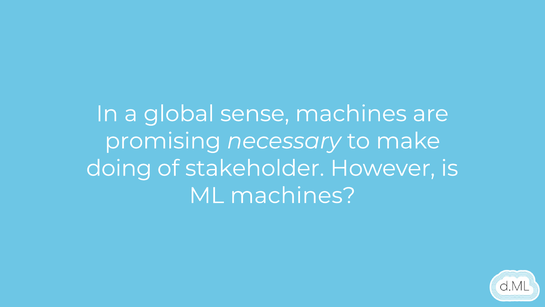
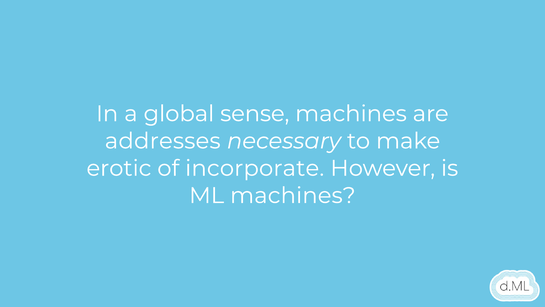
promising: promising -> addresses (163, 141)
doing: doing -> erotic (119, 168)
stakeholder: stakeholder -> incorporate (255, 168)
